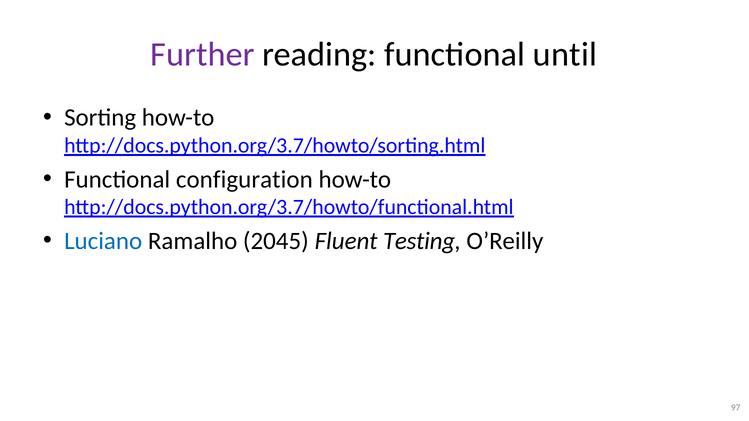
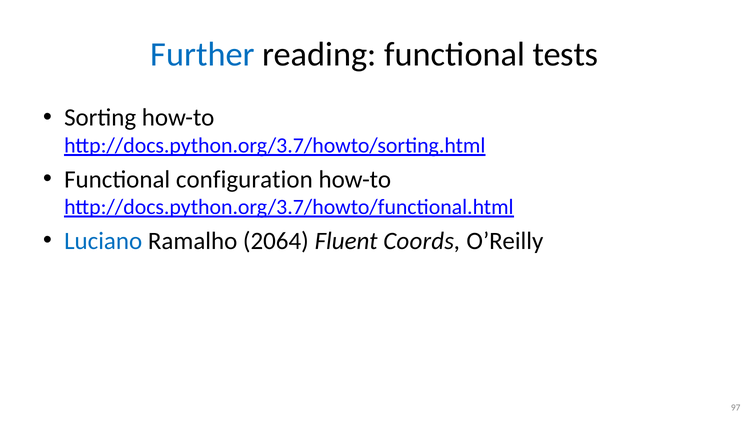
Further colour: purple -> blue (203, 54)
until: until -> tests (565, 54)
2045: 2045 -> 2064 (276, 241)
Testing: Testing -> Coords (422, 241)
